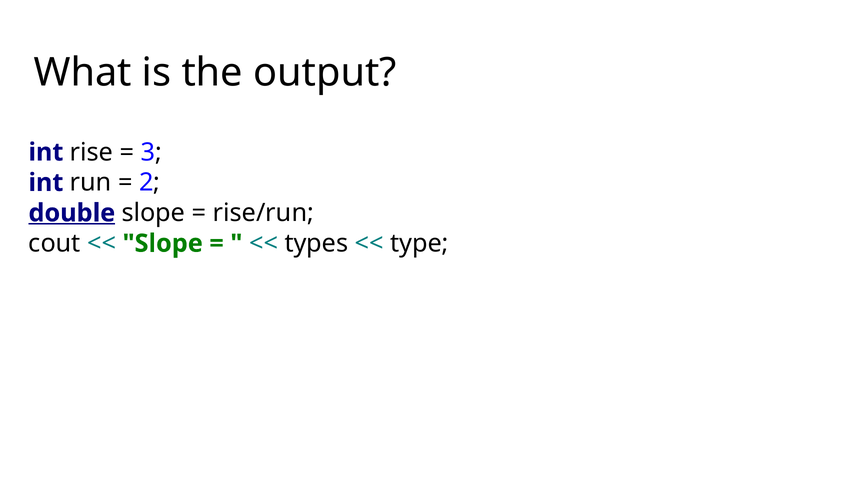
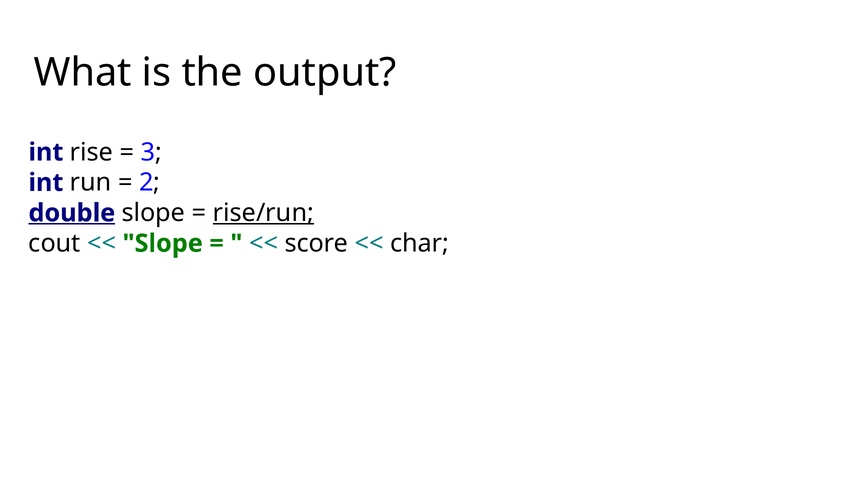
rise/run underline: none -> present (263, 213)
types: types -> score (316, 243)
type: type -> char (419, 243)
